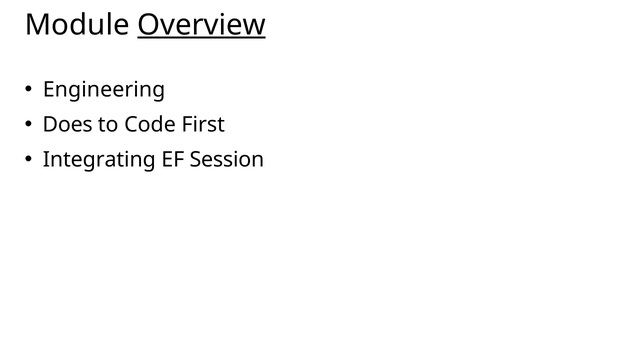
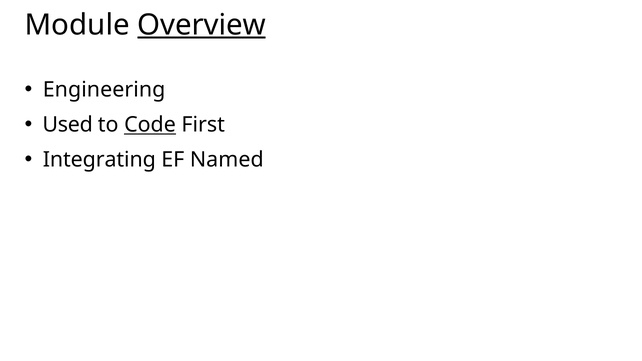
Does: Does -> Used (68, 125)
Code underline: none -> present (150, 125)
Session: Session -> Named (227, 160)
